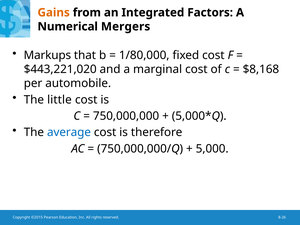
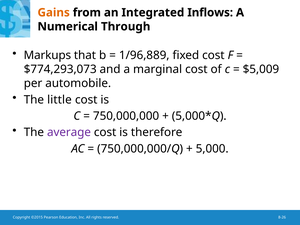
Factors: Factors -> Inflows (210, 13)
Mergers: Mergers -> Through (126, 27)
1/80,000: 1/80,000 -> 1/96,889 (144, 55)
$443,221,020: $443,221,020 -> $774,293,073 (60, 69)
$8,168: $8,168 -> $5,009 (261, 69)
average colour: blue -> purple (69, 132)
